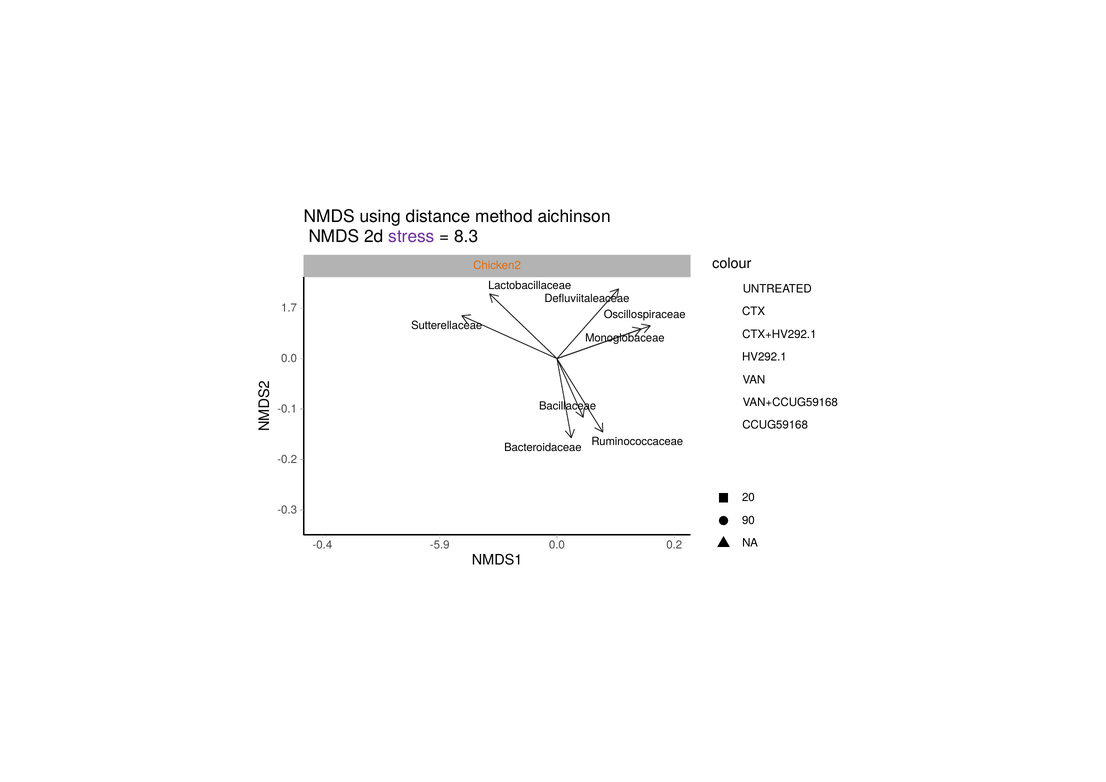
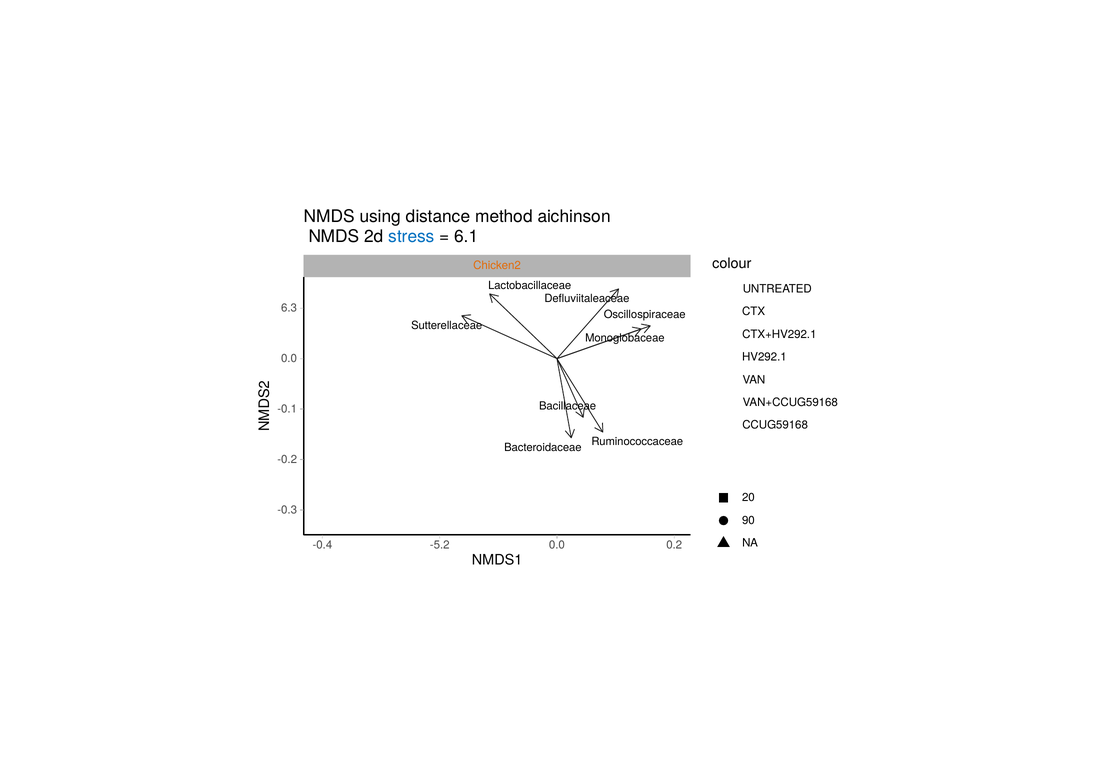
stress colour: purple -> blue (411, 237)
8.3: 8.3 -> 6.1 (466, 237)
1.7: 1.7 -> 6.3 (289, 308)
-5.9: -5.9 -> -5.2 (440, 545)
